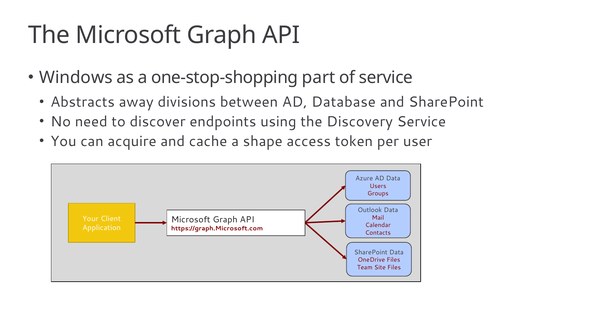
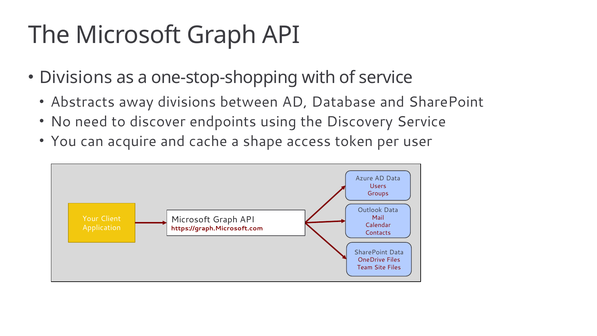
Windows: Windows -> Divisions (76, 78)
part: part -> with (319, 78)
